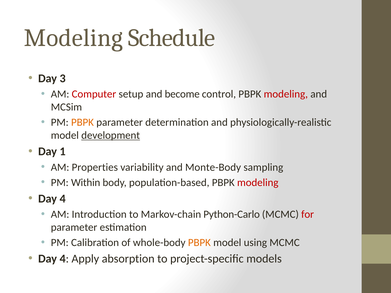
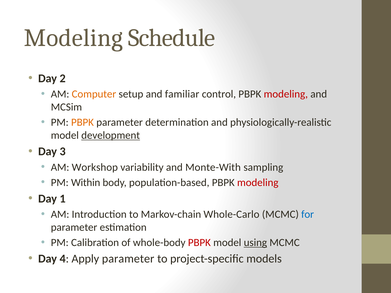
3: 3 -> 2 (63, 78)
Computer colour: red -> orange (94, 94)
become: become -> familiar (182, 94)
1: 1 -> 3 (63, 152)
Properties: Properties -> Workshop (95, 167)
Monte-Body: Monte-Body -> Monte-With (213, 167)
4: 4 -> 1 (63, 199)
Python-Carlo: Python-Carlo -> Whole-Carlo (232, 215)
for colour: red -> blue (308, 215)
PBPK colour: orange -> red (199, 243)
using underline: none -> present (255, 243)
Apply absorption: absorption -> parameter (128, 259)
